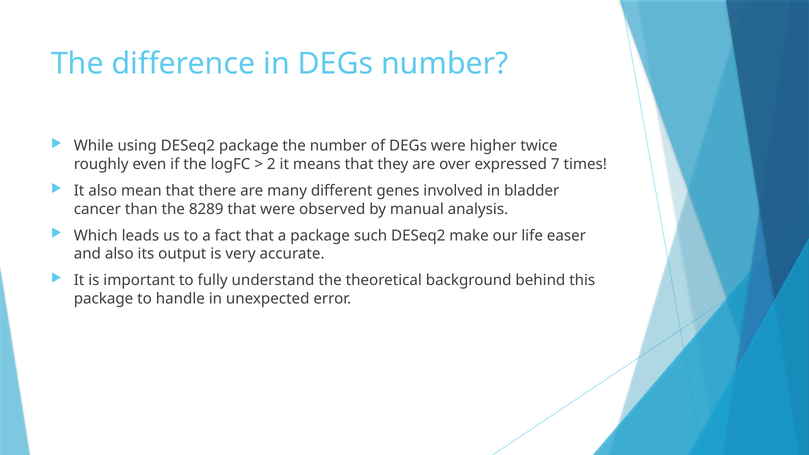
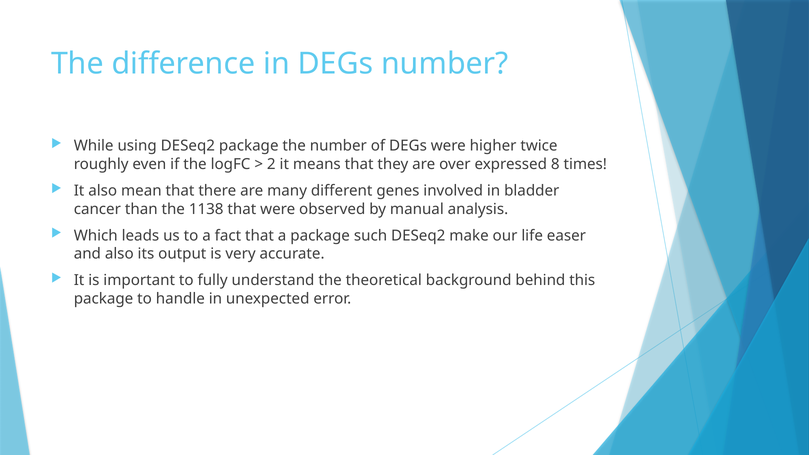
7: 7 -> 8 (555, 164)
8289: 8289 -> 1138 (206, 209)
